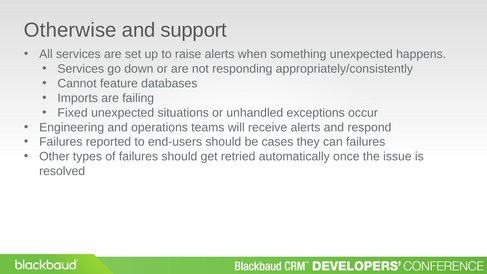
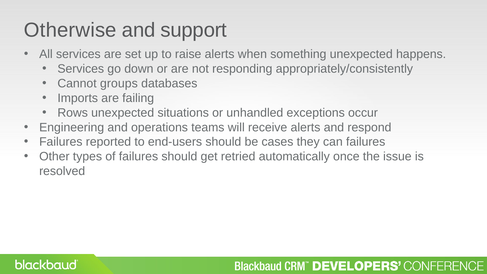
feature: feature -> groups (119, 83)
Fixed: Fixed -> Rows (73, 113)
